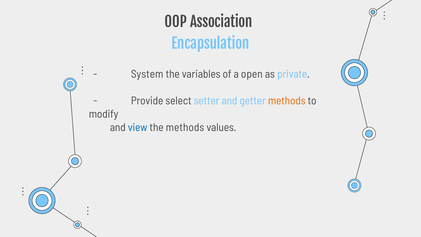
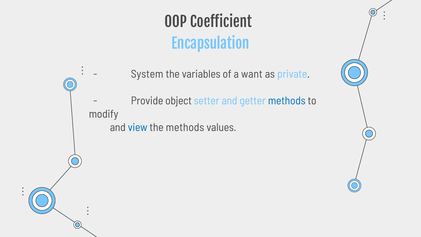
Association: Association -> Coefficient (221, 22)
open: open -> want (252, 74)
select: select -> object (179, 101)
methods colour: orange -> blue (287, 101)
